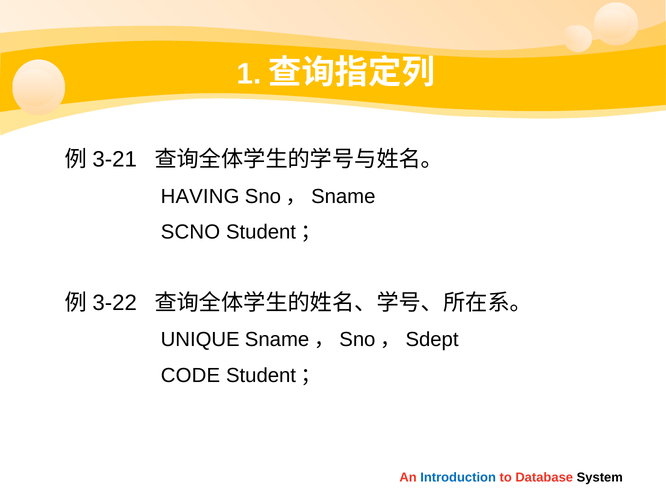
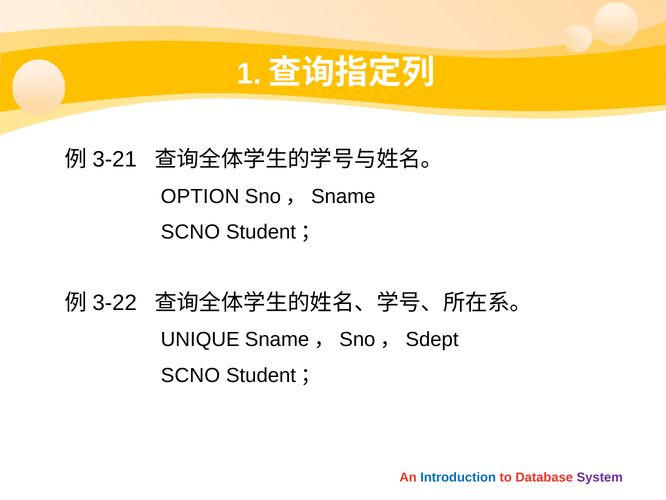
HAVING: HAVING -> OPTION (200, 196)
CODE: CODE -> SCNO (190, 375)
System colour: black -> purple (600, 477)
